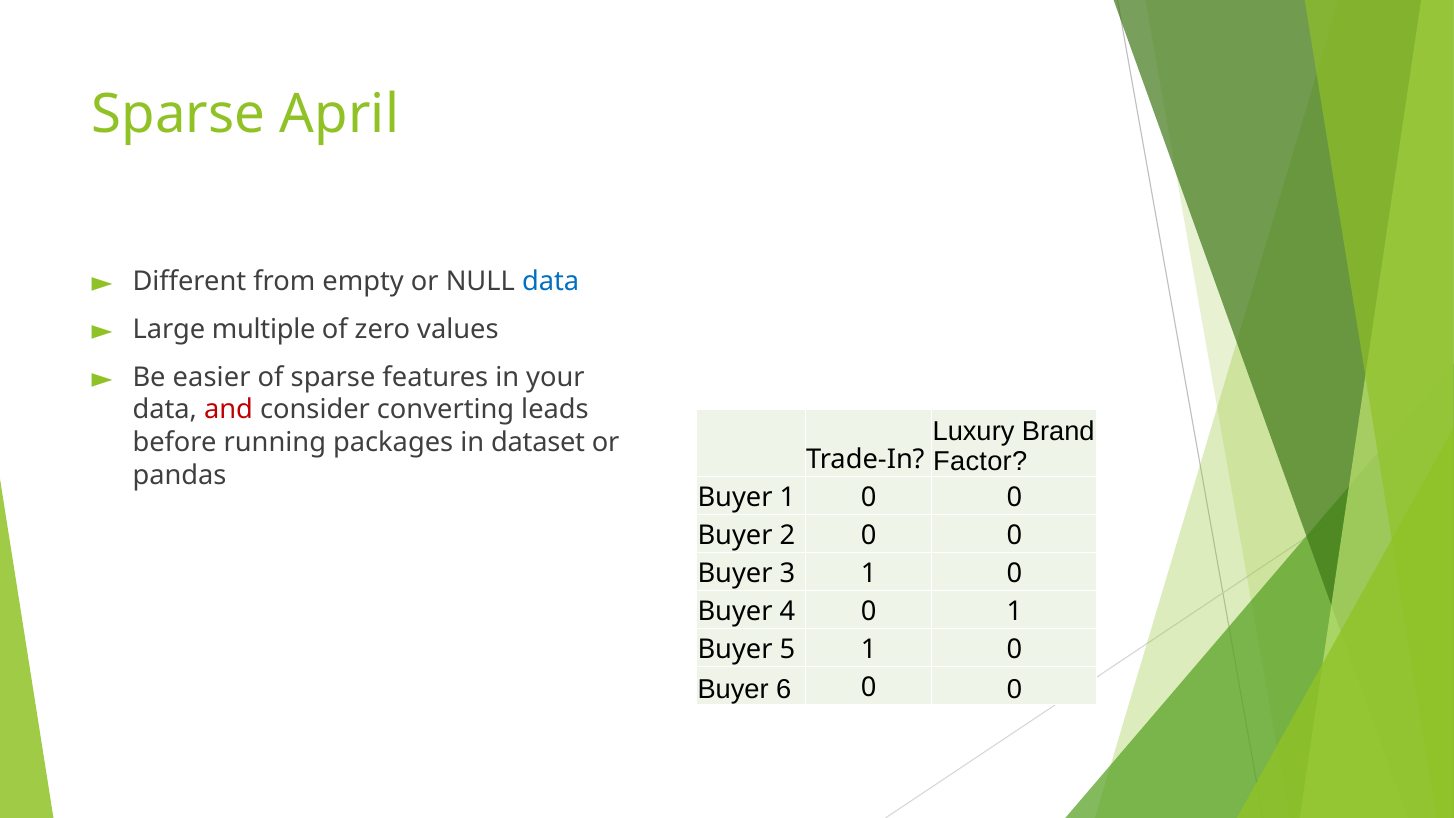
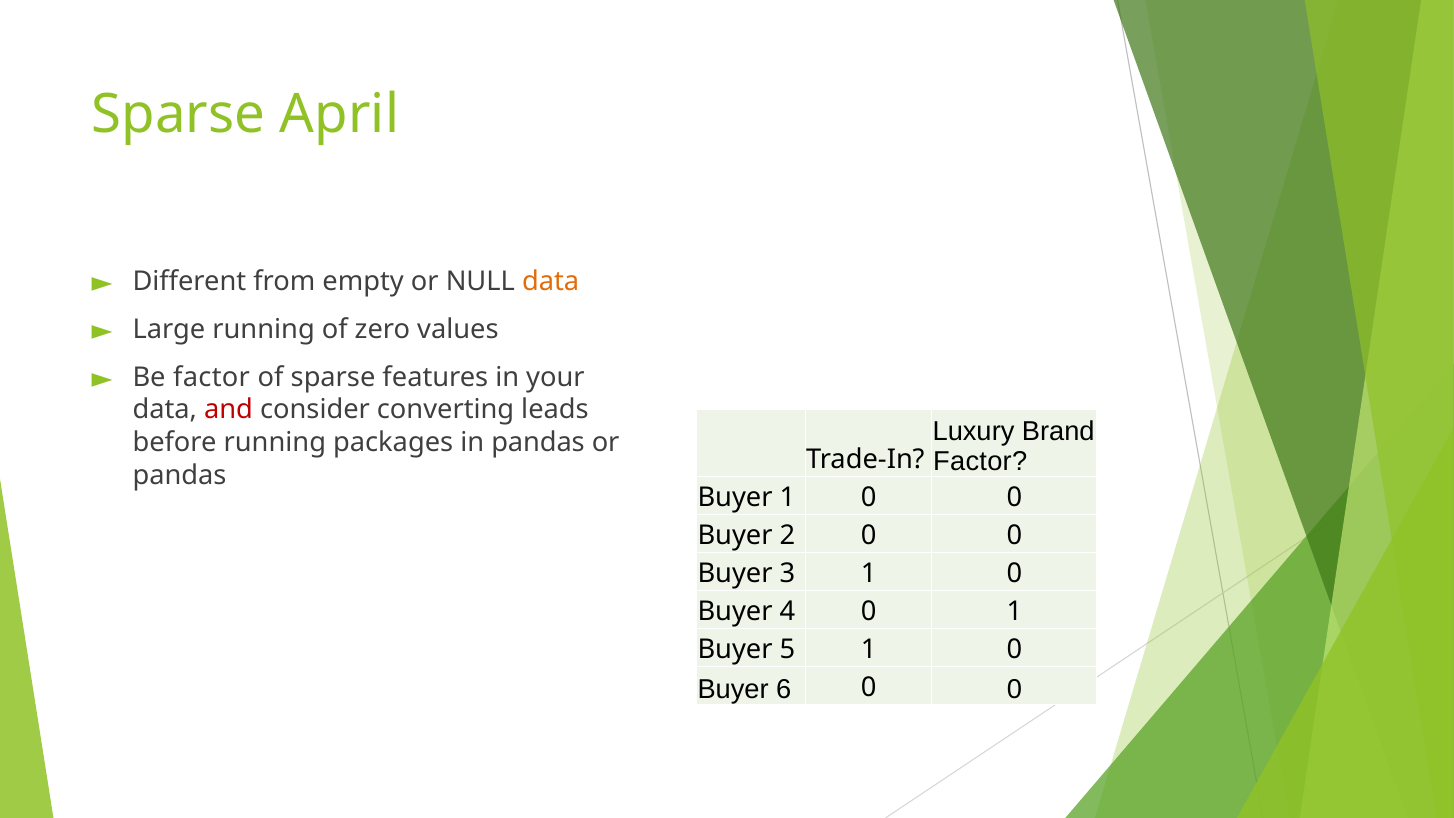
data colour: blue -> orange (551, 281)
Large multiple: multiple -> running (264, 329)
Be easier: easier -> factor (212, 377)
in dataset: dataset -> pandas (538, 443)
